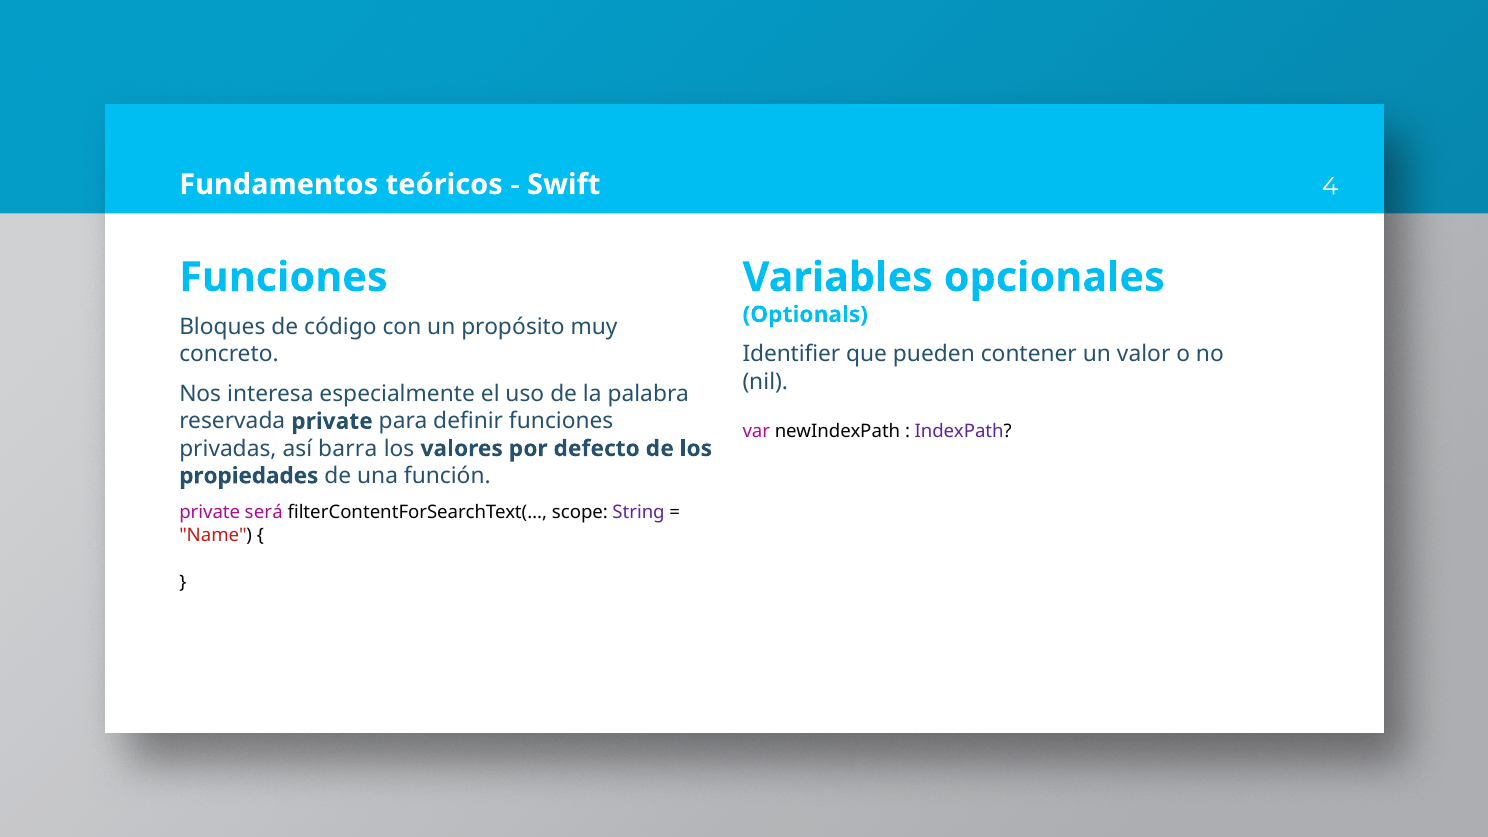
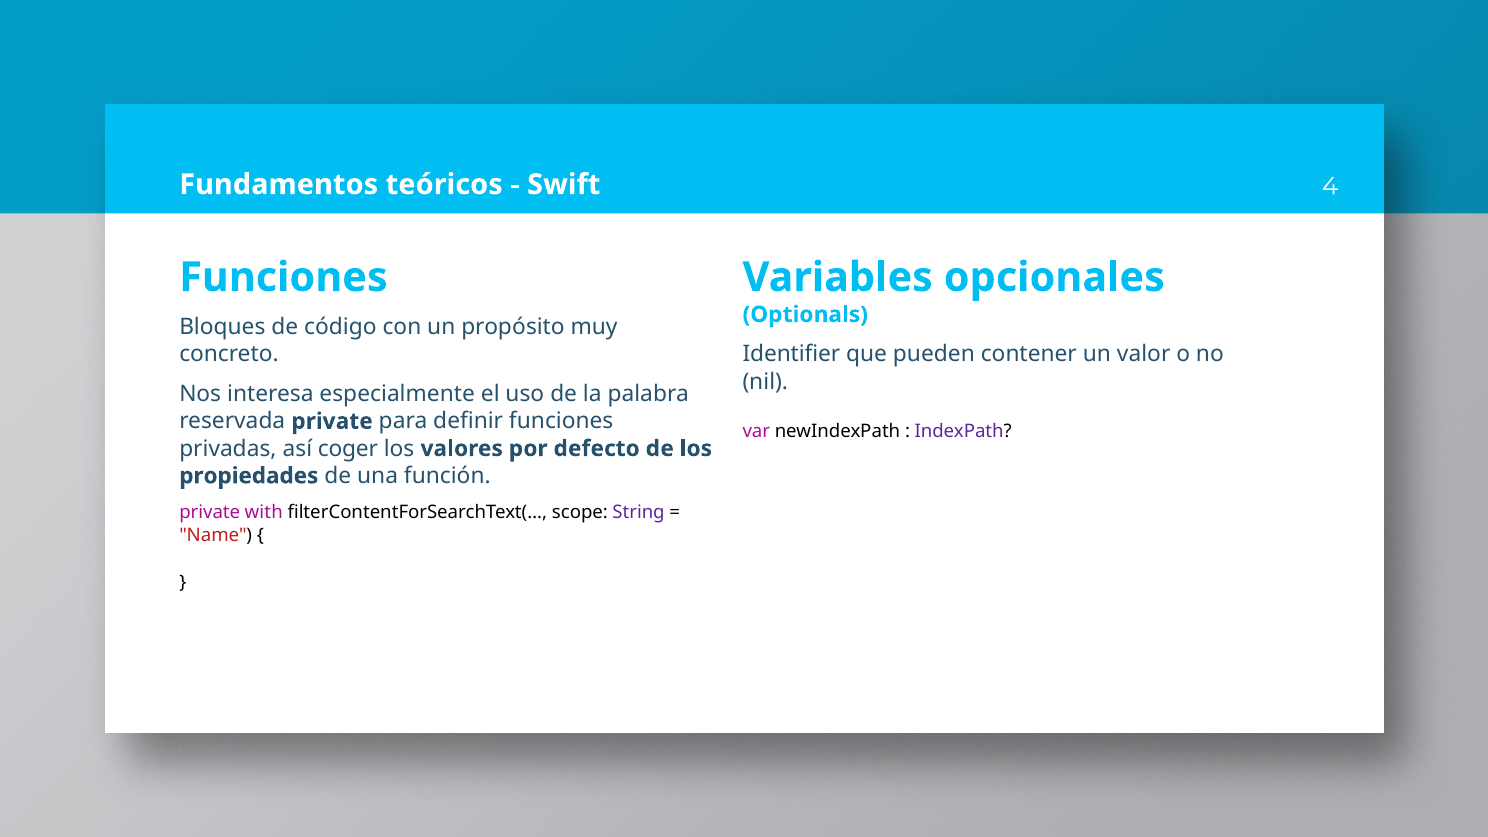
barra: barra -> coger (348, 449)
será: será -> with (264, 513)
